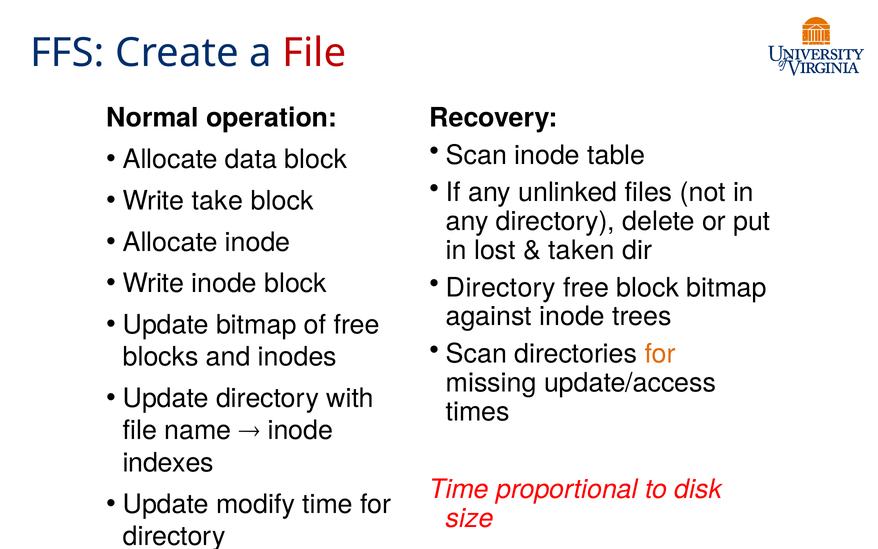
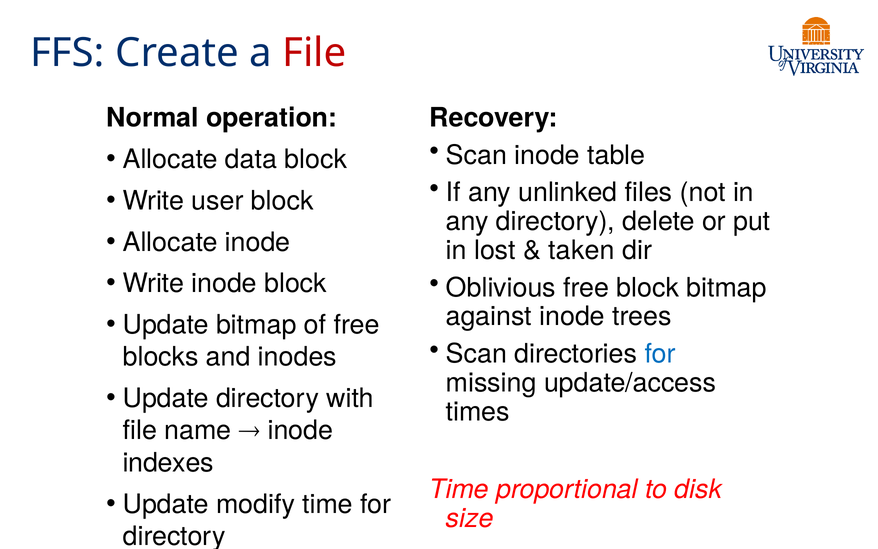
take: take -> user (217, 201)
Directory: Directory -> Oblivious (501, 288)
for colour: orange -> blue (660, 354)
